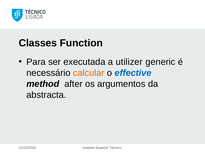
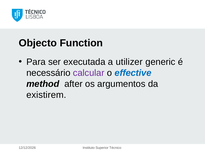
Classes: Classes -> Objecto (38, 43)
calcular colour: orange -> purple (89, 73)
abstracta: abstracta -> existirem (46, 95)
